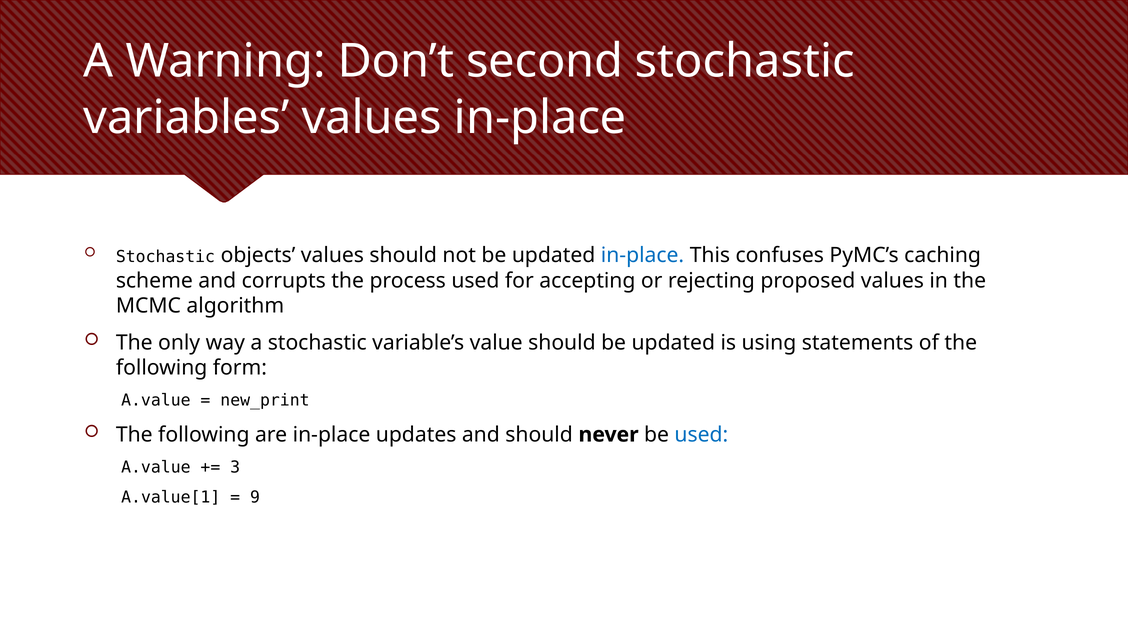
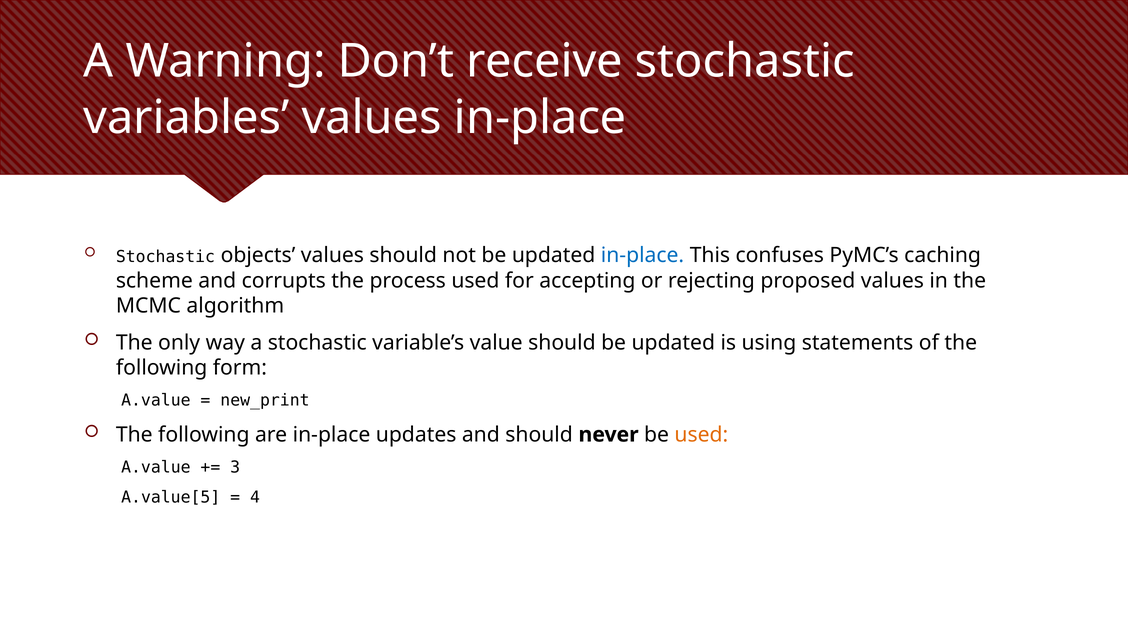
second: second -> receive (545, 61)
used colour: blue -> orange (701, 435)
A.value[1: A.value[1 -> A.value[5 (171, 498)
9: 9 -> 4 (255, 498)
